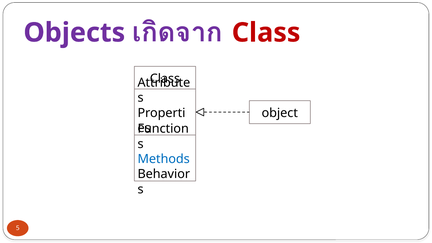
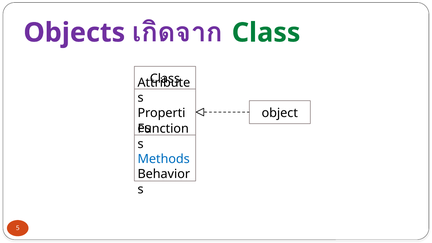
Class colour: red -> green (266, 33)
